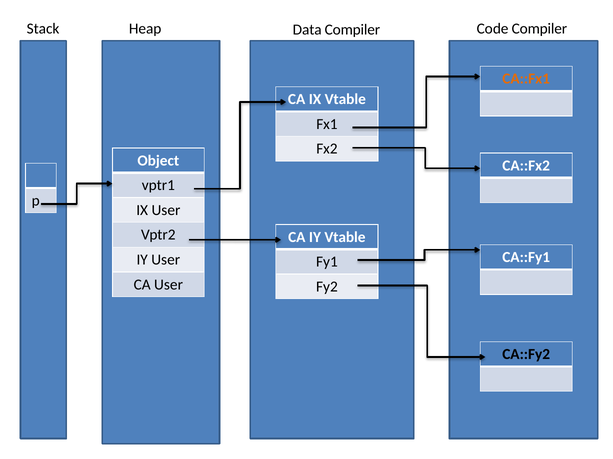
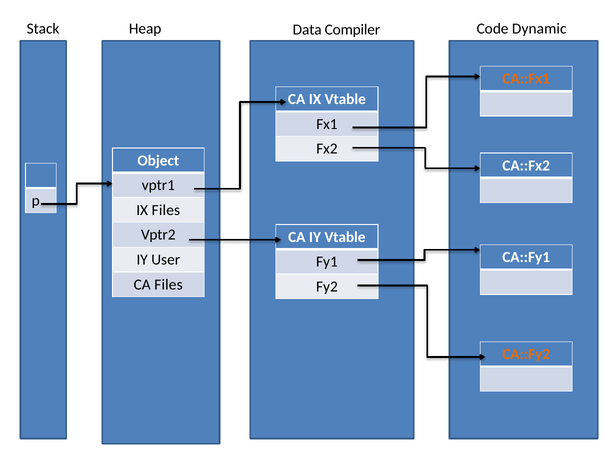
Code Compiler: Compiler -> Dynamic (539, 29)
IX User: User -> Files (166, 210)
CA User: User -> Files (168, 285)
CA::Fy2 colour: black -> orange (526, 355)
